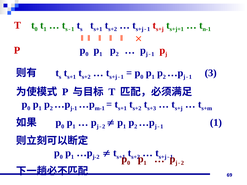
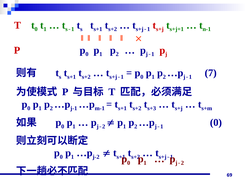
3: 3 -> 7 (211, 73)
1: 1 -> 0 (216, 123)
